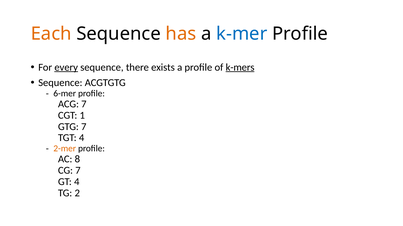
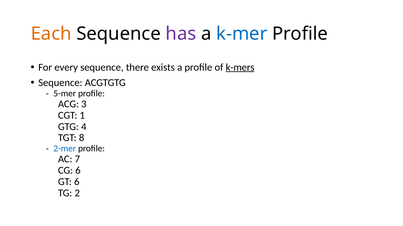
has colour: orange -> purple (181, 34)
every underline: present -> none (66, 67)
6-mer: 6-mer -> 5-mer (65, 94)
ACG 7: 7 -> 3 (84, 104)
GTG 7: 7 -> 4 (84, 127)
TGT 4: 4 -> 8 (82, 138)
2-mer colour: orange -> blue (65, 149)
8: 8 -> 7 (77, 160)
CG 7: 7 -> 6 (78, 171)
GT 4: 4 -> 6 (77, 182)
